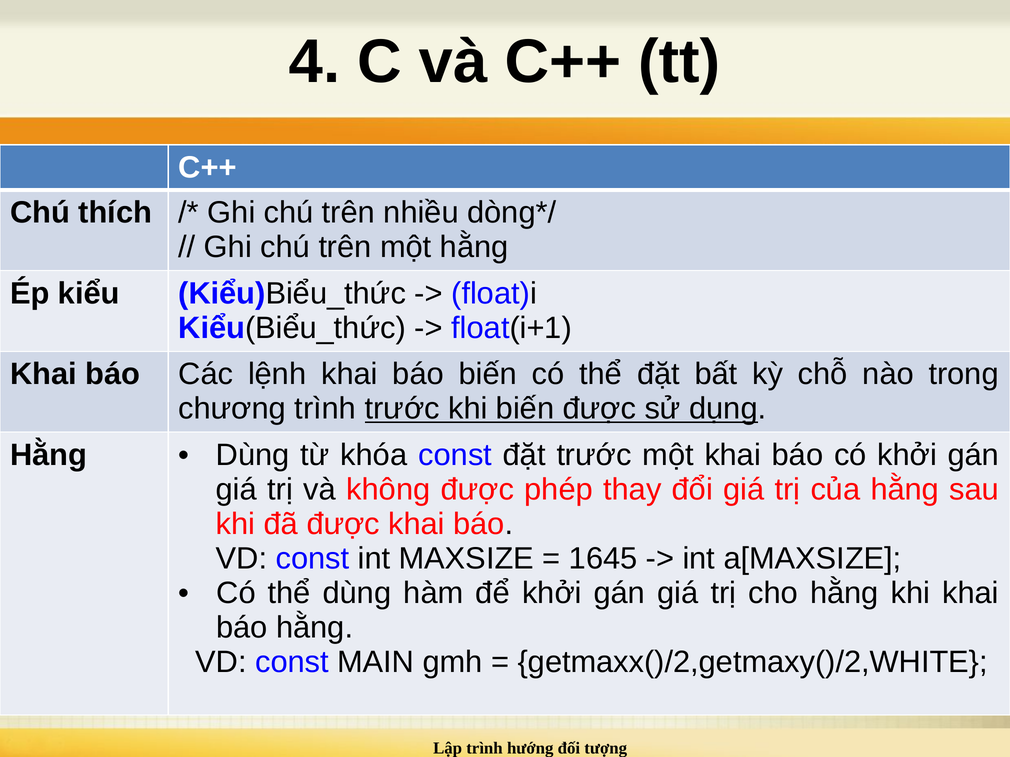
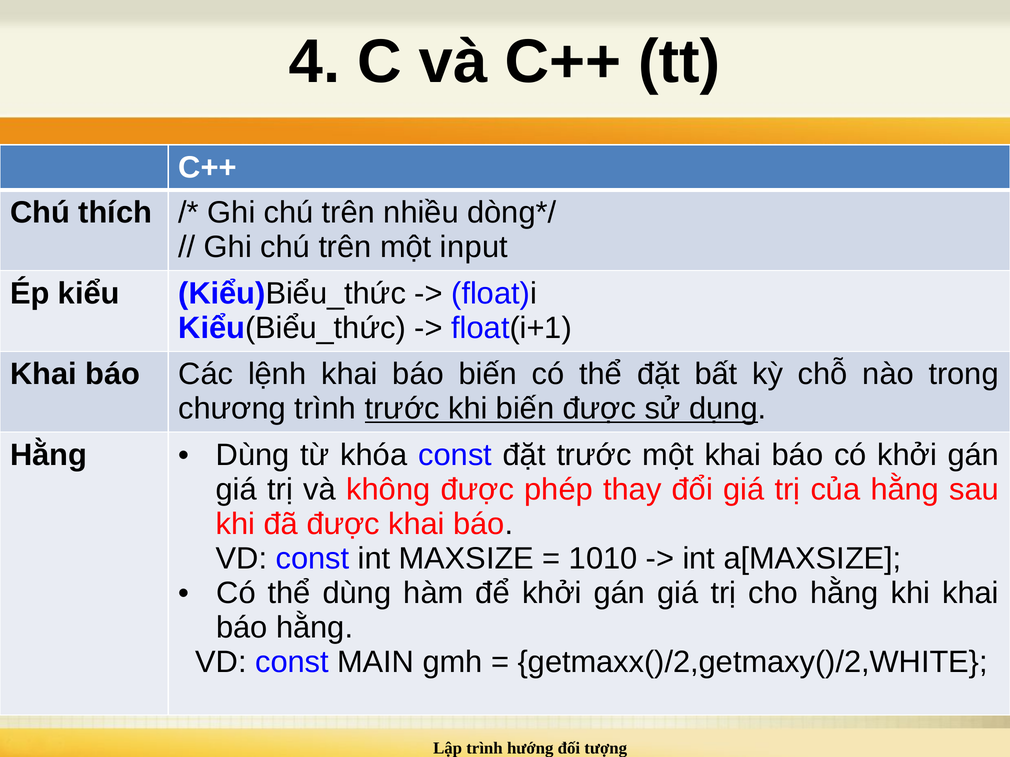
một hằng: hằng -> input (474, 247)
1645: 1645 -> 1010 (603, 559)
